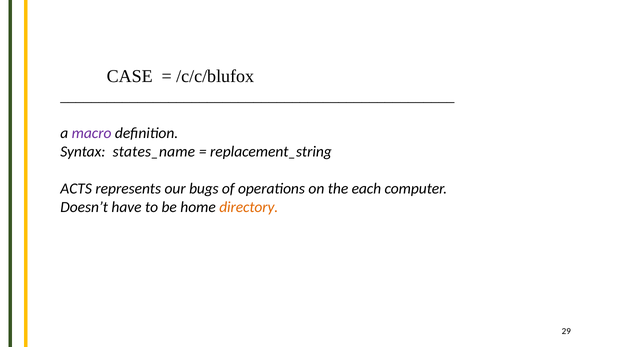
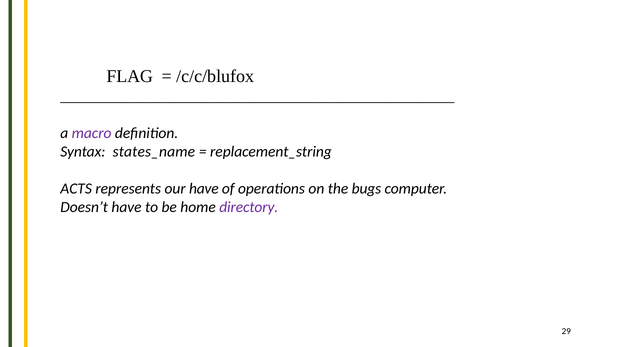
CASE: CASE -> FLAG (130, 76)
our bugs: bugs -> have (204, 189)
each: each -> bugs (366, 189)
directory colour: orange -> purple (249, 207)
